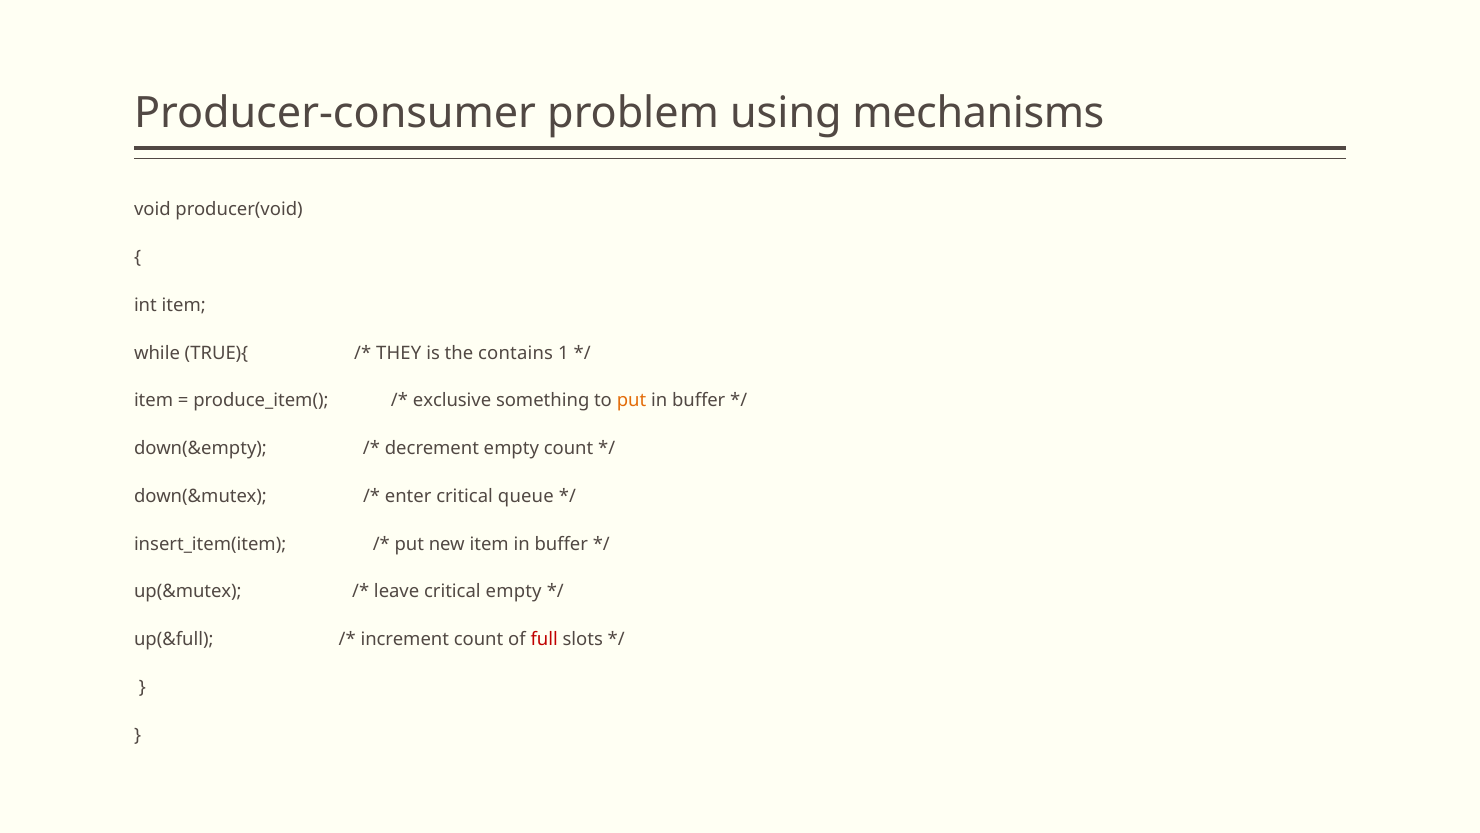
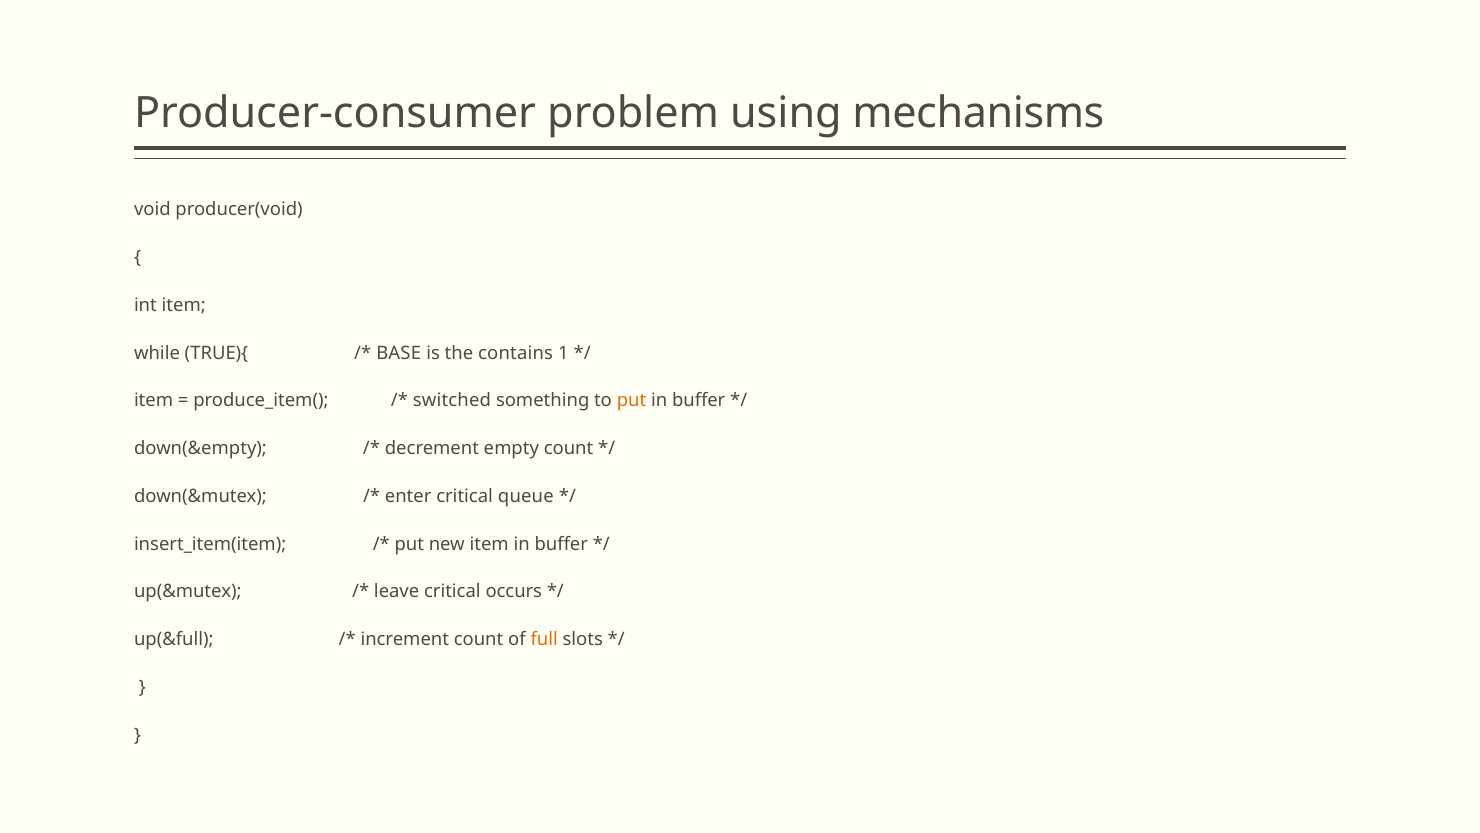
THEY: THEY -> BASE (399, 353)
exclusive: exclusive -> switched (452, 401)
critical empty: empty -> occurs (514, 591)
full colour: red -> orange (544, 639)
